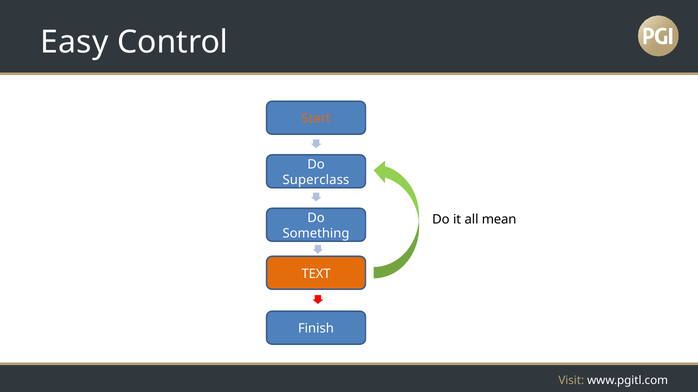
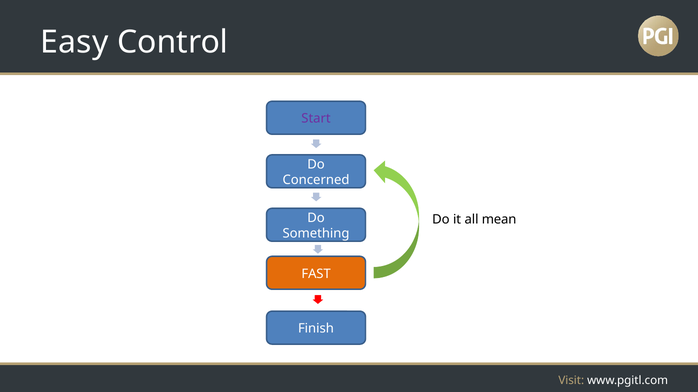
Start colour: orange -> purple (316, 119)
Superclass: Superclass -> Concerned (316, 180)
TEXT: TEXT -> FAST (316, 274)
